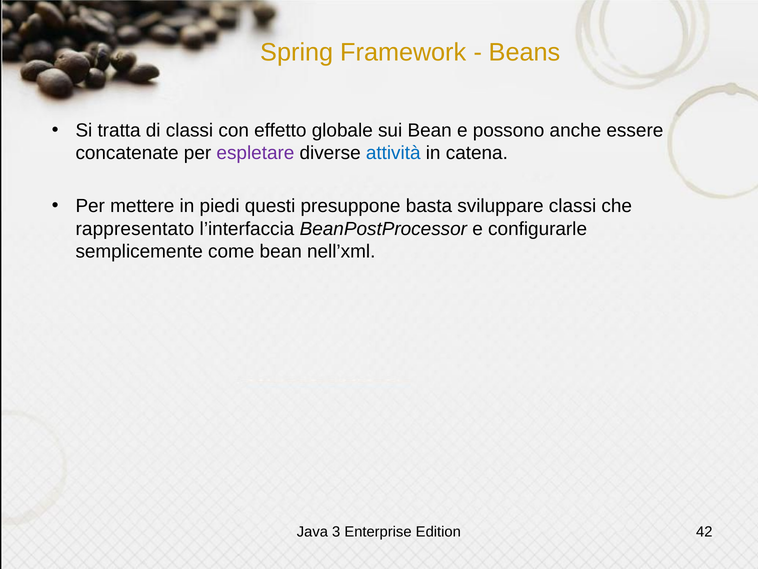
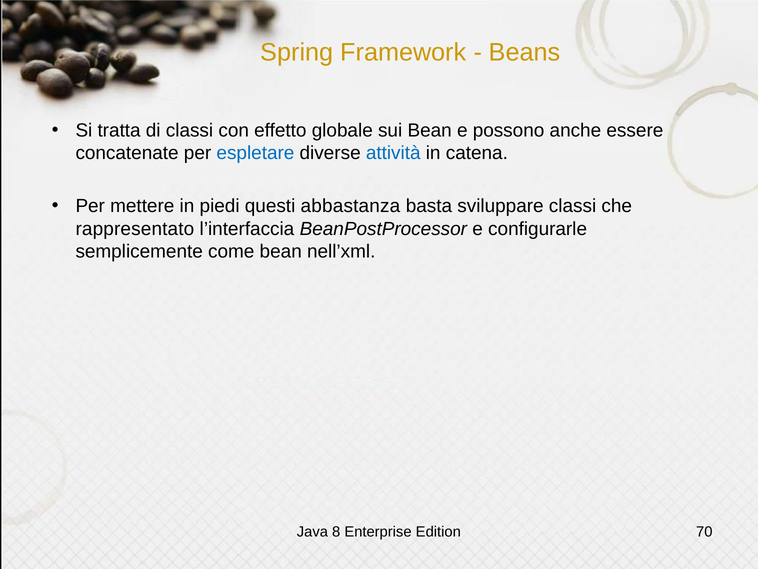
espletare colour: purple -> blue (255, 153)
presuppone: presuppone -> abbastanza (350, 206)
3: 3 -> 8 (336, 531)
42: 42 -> 70 (704, 531)
